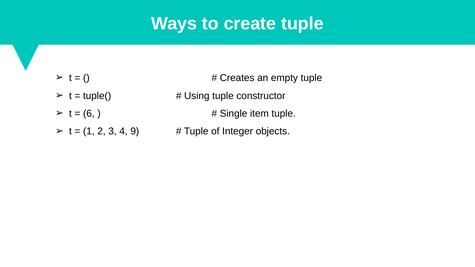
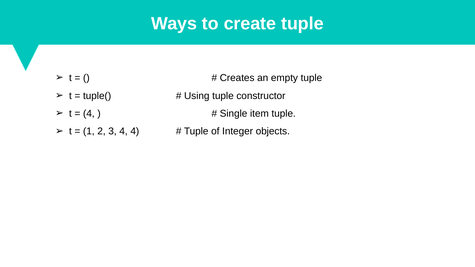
6: 6 -> 4 (89, 114)
4 9: 9 -> 4 (135, 131)
